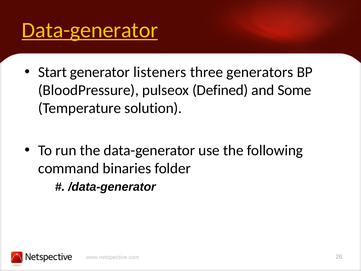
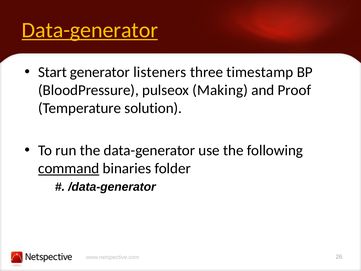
generators: generators -> timestamp (260, 72)
Defined: Defined -> Making (220, 90)
Some: Some -> Proof (294, 90)
command underline: none -> present (69, 168)
